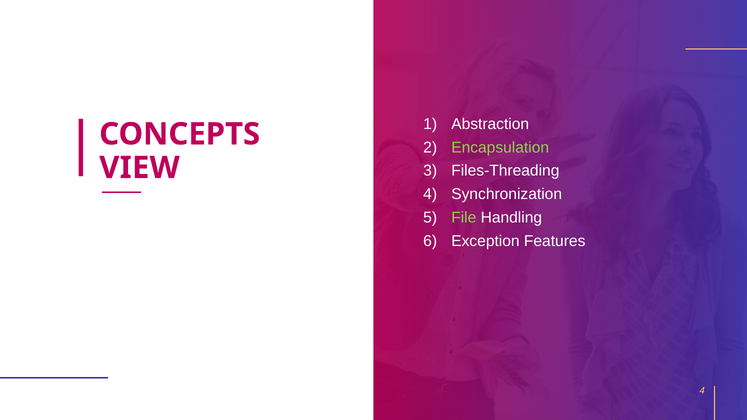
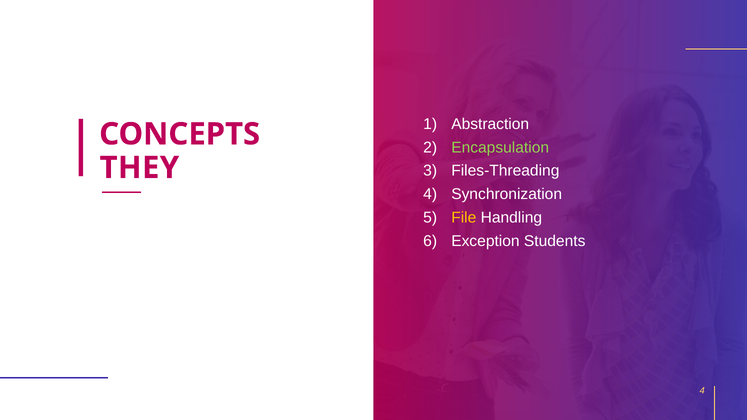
VIEW: VIEW -> THEY (139, 168)
File colour: light green -> yellow (464, 218)
Features: Features -> Students (555, 241)
